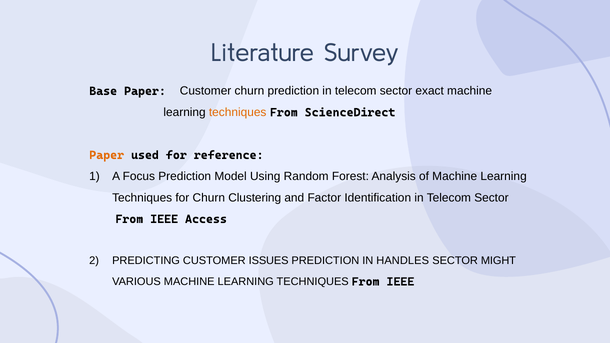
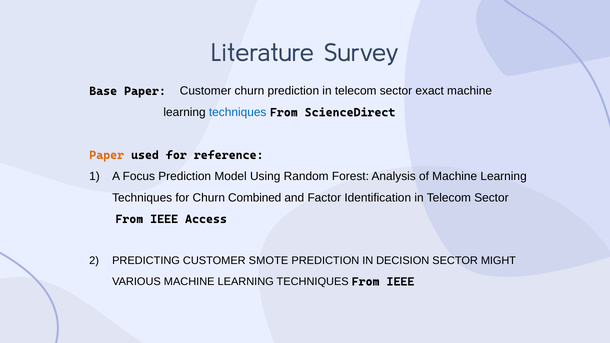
techniques colour: orange -> blue (238, 112)
Clustering: Clustering -> Combined (255, 198)
ISSUES: ISSUES -> SMOTE (269, 261)
HANDLES: HANDLES -> DECISION (403, 261)
